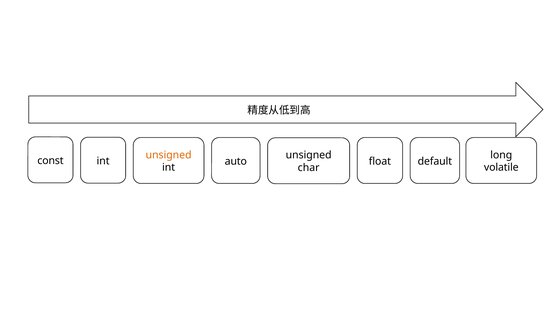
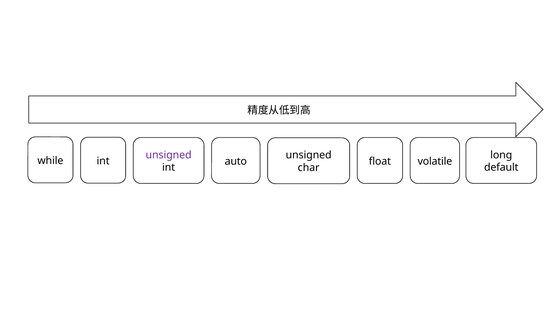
unsigned colour: orange -> purple (169, 155)
const: const -> while (50, 160)
default: default -> volatile (435, 161)
volatile: volatile -> default (501, 167)
